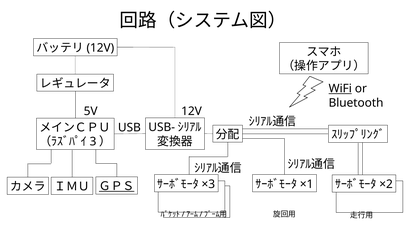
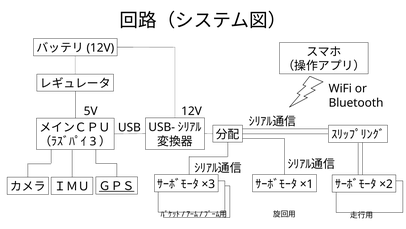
WiFi underline: present -> none (340, 88)
